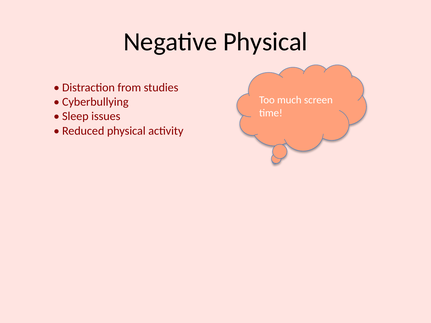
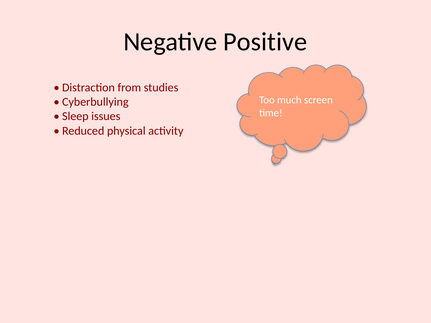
Negative Physical: Physical -> Positive (265, 42)
